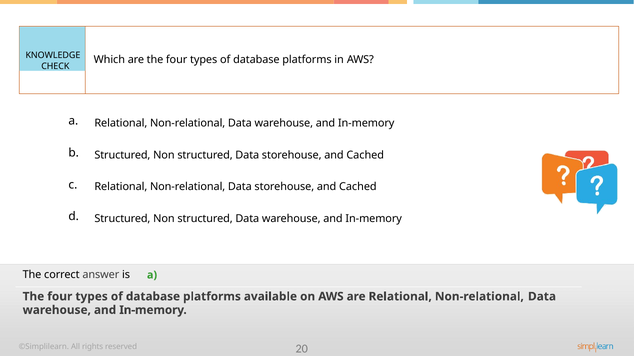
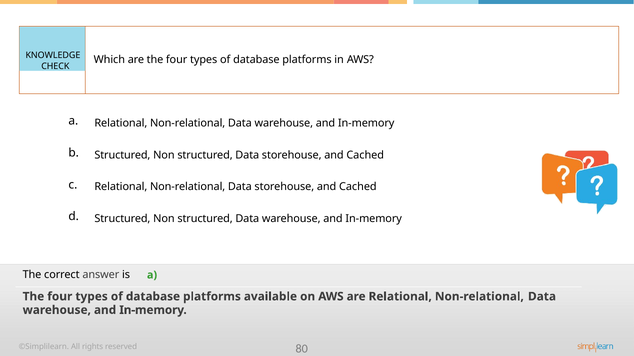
20: 20 -> 80 (302, 349)
